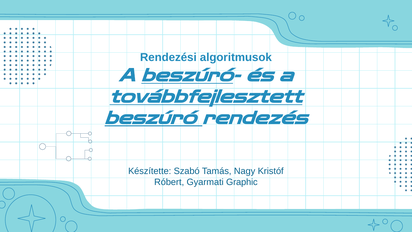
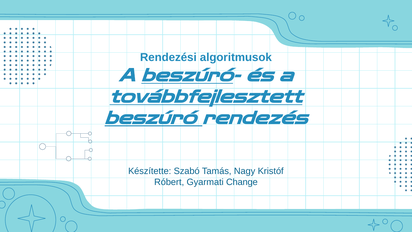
Graphic: Graphic -> Change (242, 182)
